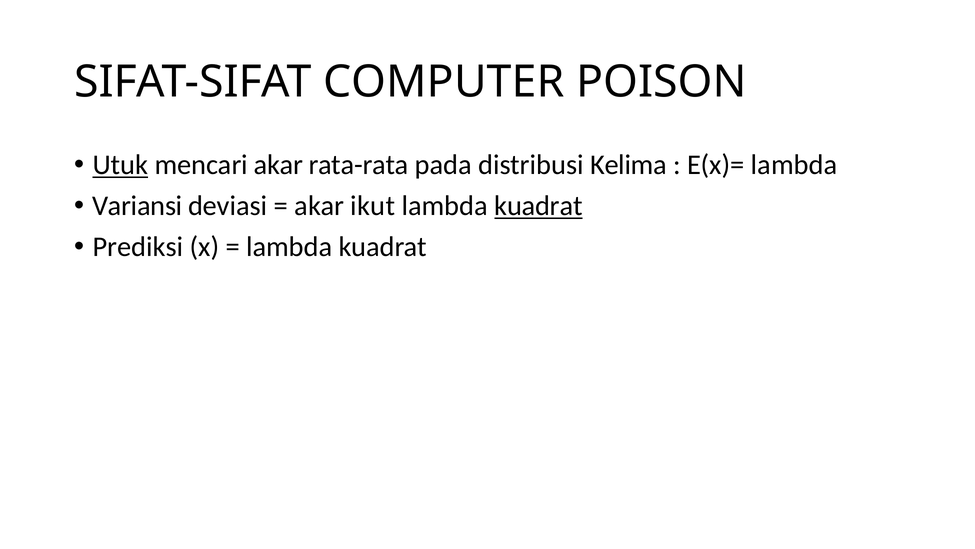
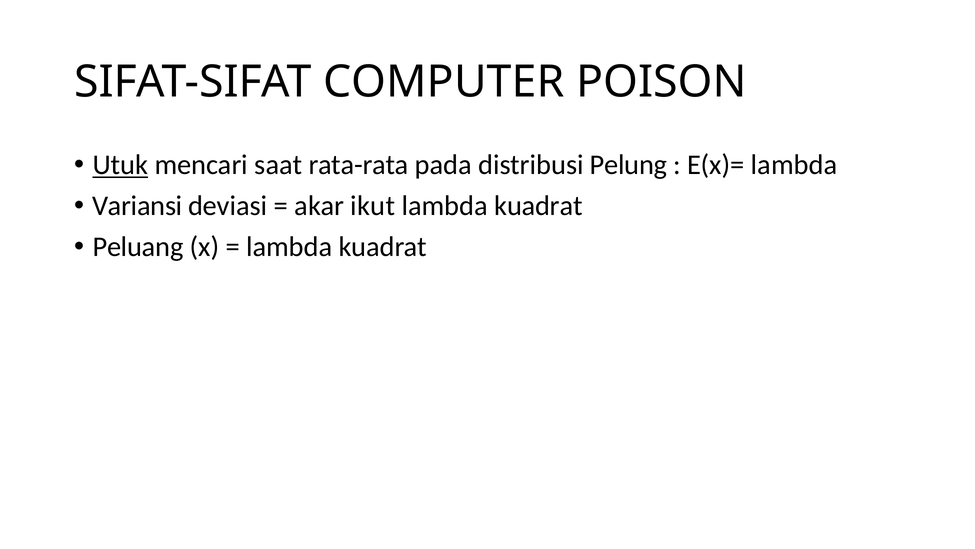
mencari akar: akar -> saat (278, 165)
Kelima: Kelima -> Pelung (629, 165)
kuadrat underline: present -> none (538, 206)
Prediksi: Prediksi -> Peluang (138, 247)
